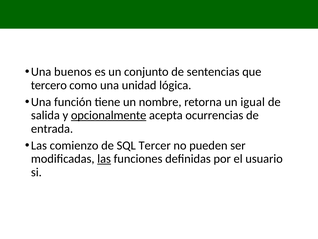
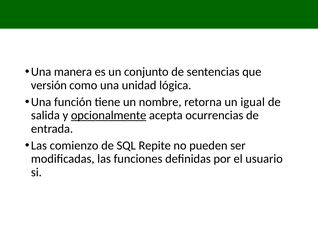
buenos: buenos -> manera (73, 72)
tercero: tercero -> versión (49, 85)
Tercer: Tercer -> Repite (155, 145)
las underline: present -> none (104, 158)
